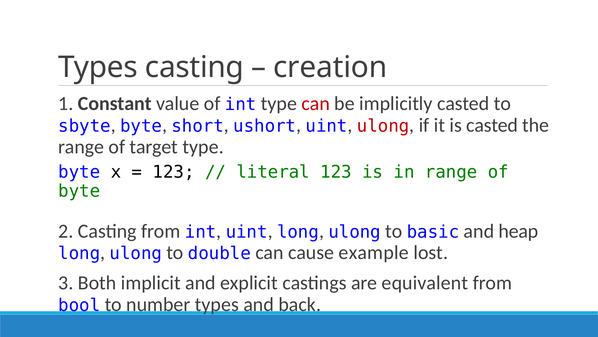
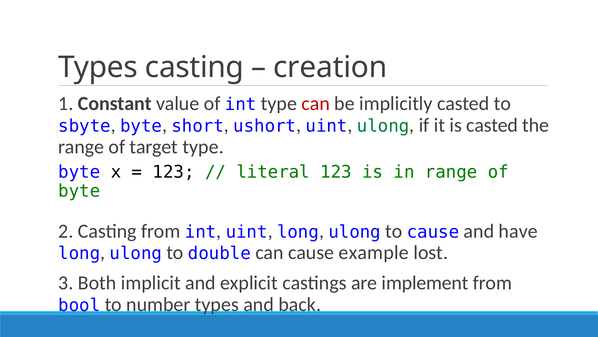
ulong colour: red -> green (383, 126)
to basic: basic -> cause (433, 231)
heap: heap -> have (518, 231)
equivalent: equivalent -> implement (425, 282)
